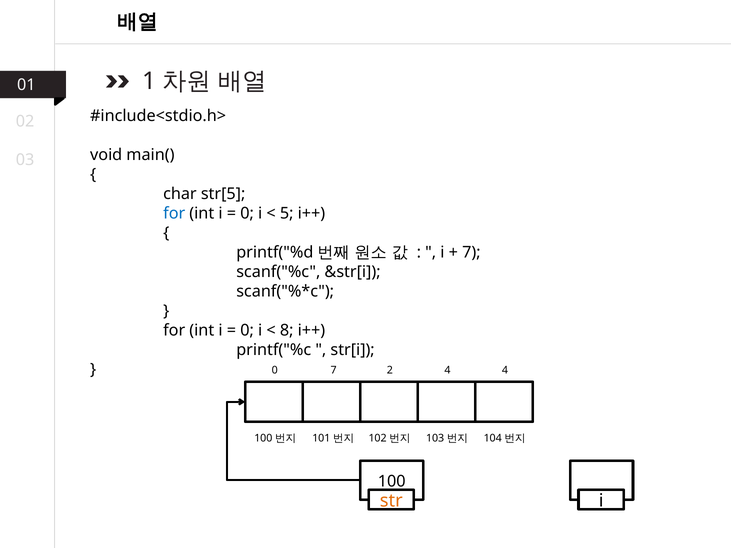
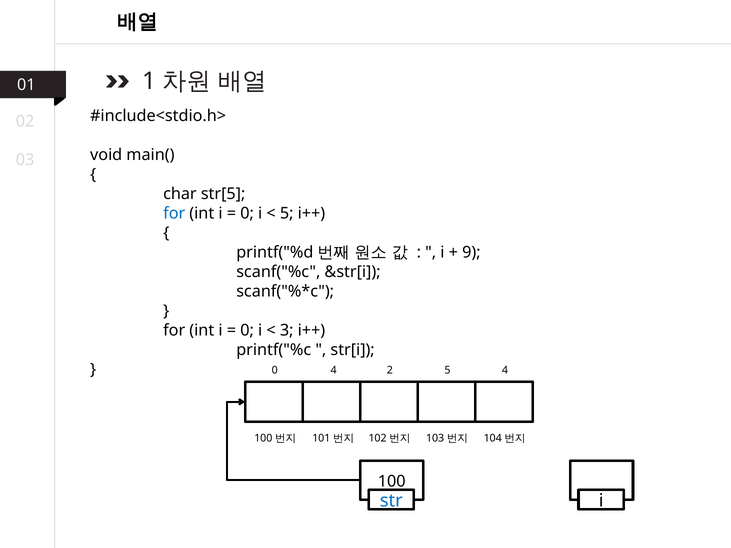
7: 7 -> 9 (471, 252)
8: 8 -> 3 (287, 330)
0 7: 7 -> 4 (334, 370)
2 4: 4 -> 5 (447, 370)
str colour: orange -> blue (391, 501)
